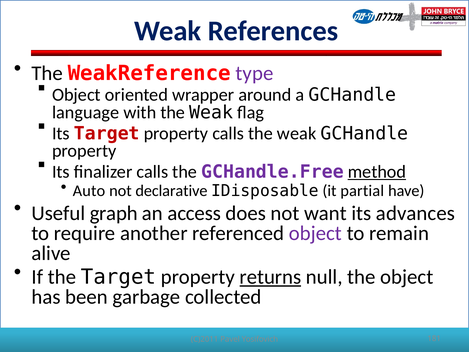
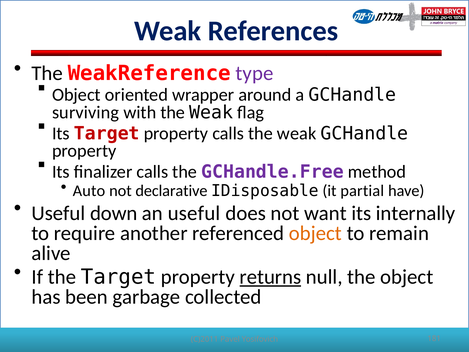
language: language -> surviving (86, 112)
method underline: present -> none (377, 172)
graph: graph -> down (114, 213)
an access: access -> useful (194, 213)
advances: advances -> internally (416, 213)
object colour: purple -> orange (315, 233)
